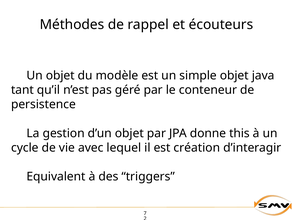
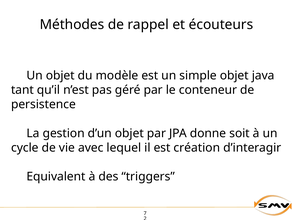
this: this -> soit (239, 133)
